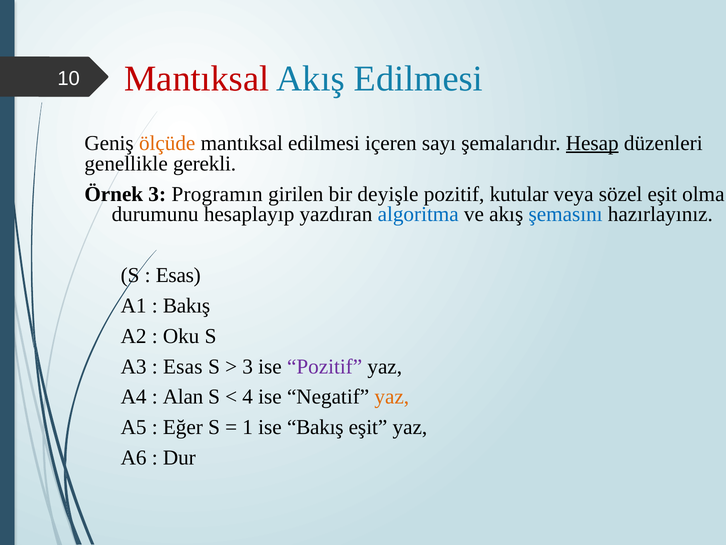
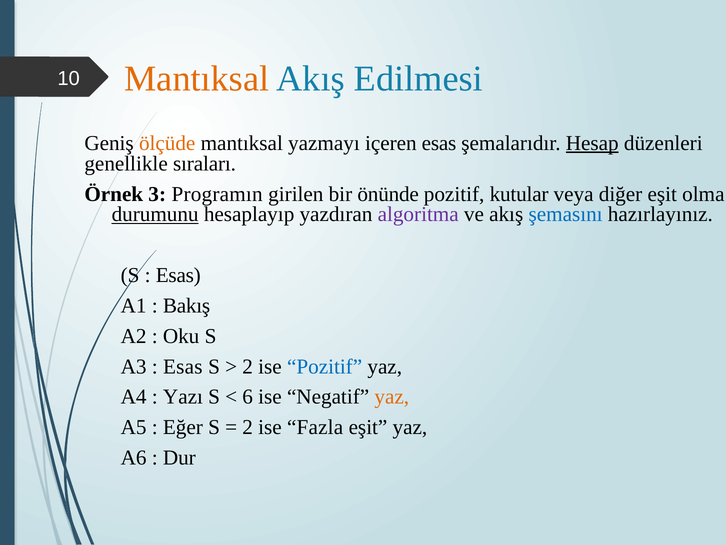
Mantıksal colour: red -> orange (197, 79)
mantıksal edilmesi: edilmesi -> yazmayı (324, 143)
içeren sayı: sayı -> esas (439, 143)
gerekli: gerekli -> sıraları (205, 163)
deyişle: deyişle -> önünde (388, 194)
sözel: sözel -> diğer (621, 194)
durumunu underline: none -> present (155, 214)
algoritma colour: blue -> purple (418, 214)
3: 3 -> 2 (248, 366)
Pozitif colour: purple -> blue (325, 366)
Alan: Alan -> Yazı (183, 397)
4: 4 -> 6 (248, 397)
1: 1 -> 2 (248, 427)
ise Bakış: Bakış -> Fazla (315, 427)
